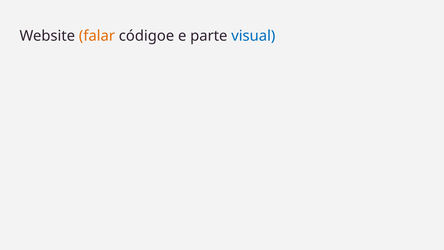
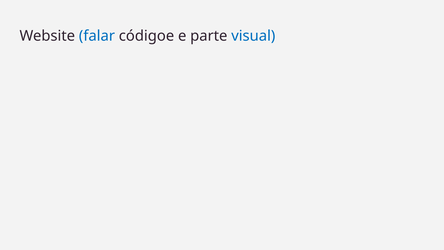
falar colour: orange -> blue (97, 36)
